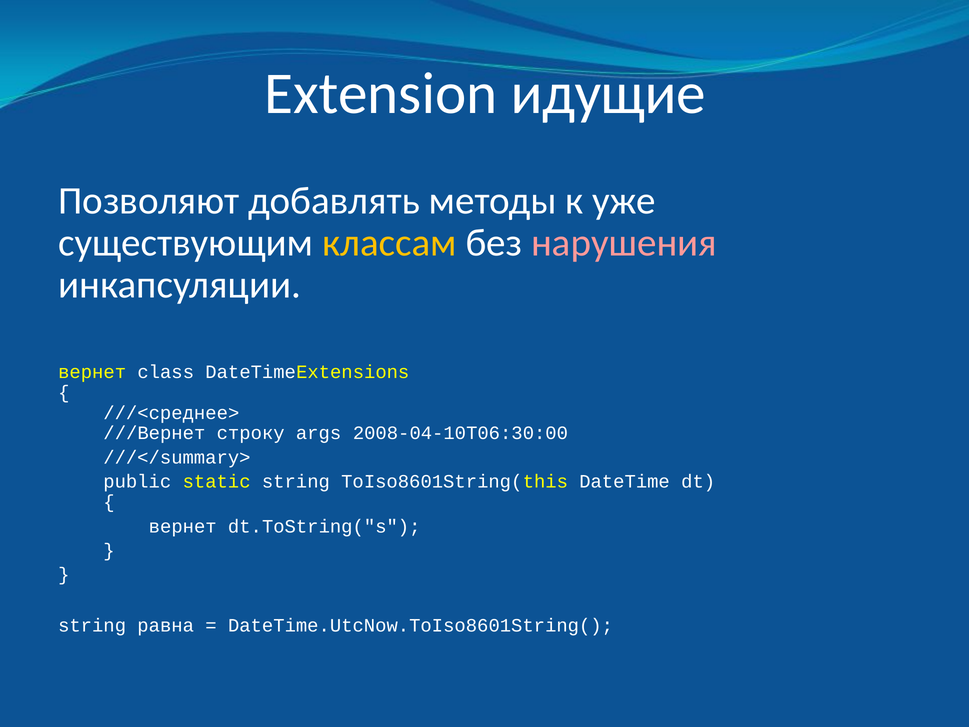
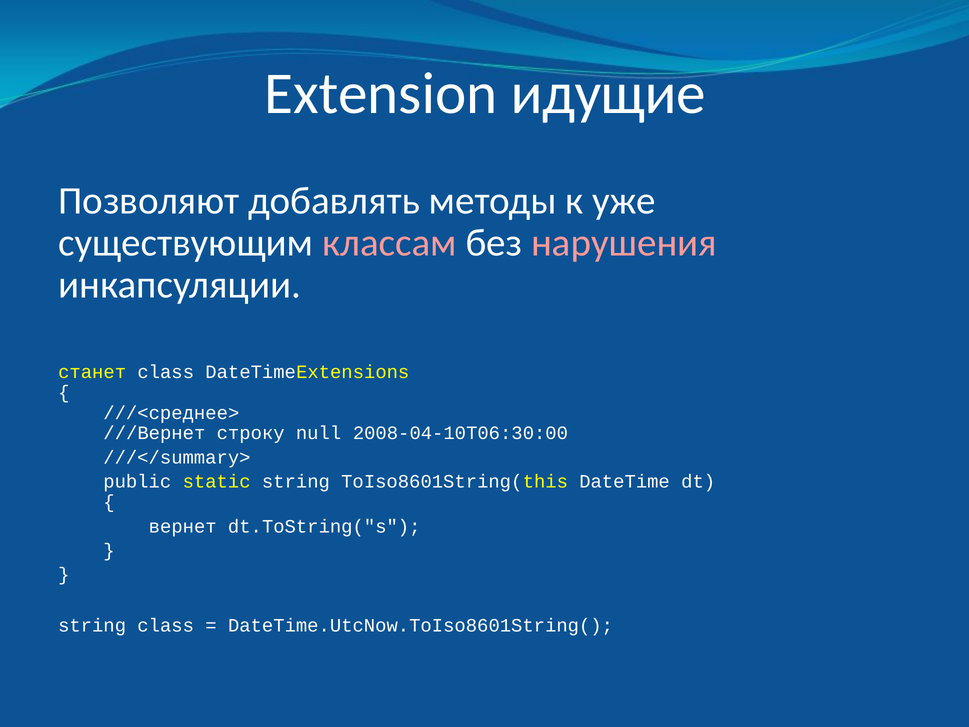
классам colour: yellow -> pink (389, 243)
вернет: вернет -> станет (92, 372)
args: args -> null (319, 433)
string равна: равна -> class (166, 625)
